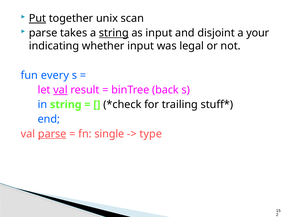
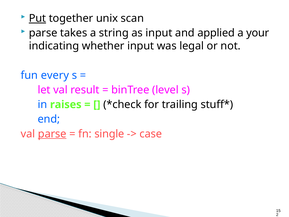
string underline: present -> none (114, 33)
disjoint: disjoint -> applied (216, 33)
val underline: present -> none (60, 90)
back: back -> level (165, 90)
in string: string -> raises (66, 104)
type: type -> case (151, 134)
